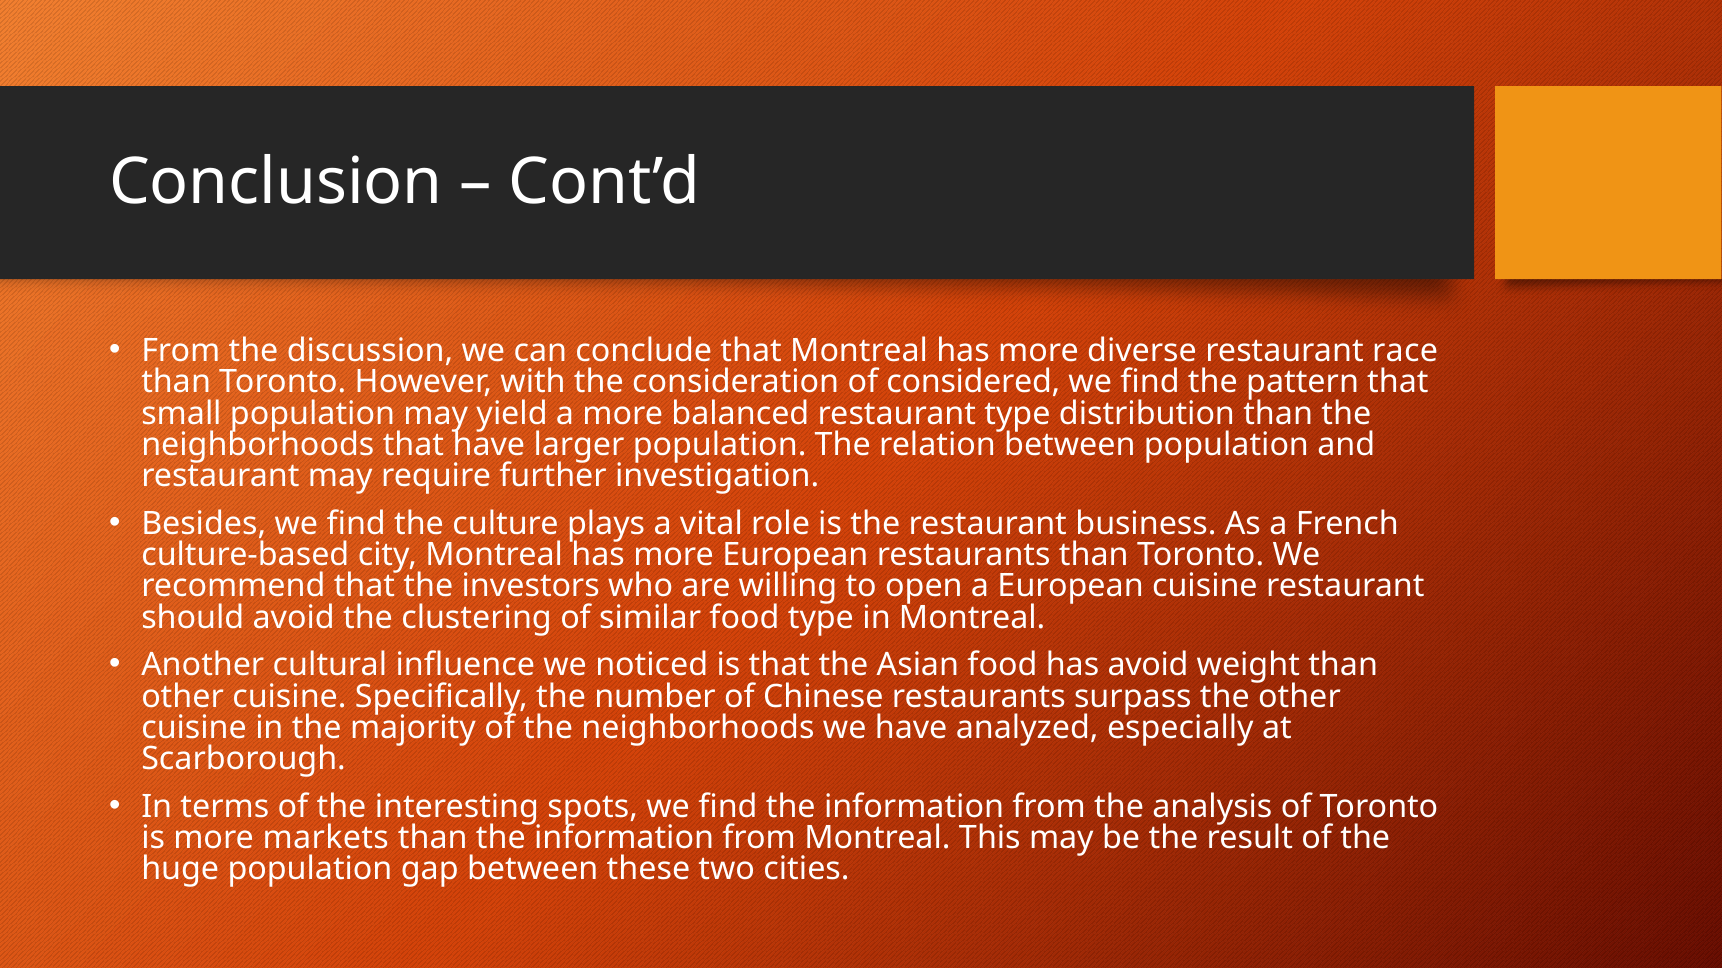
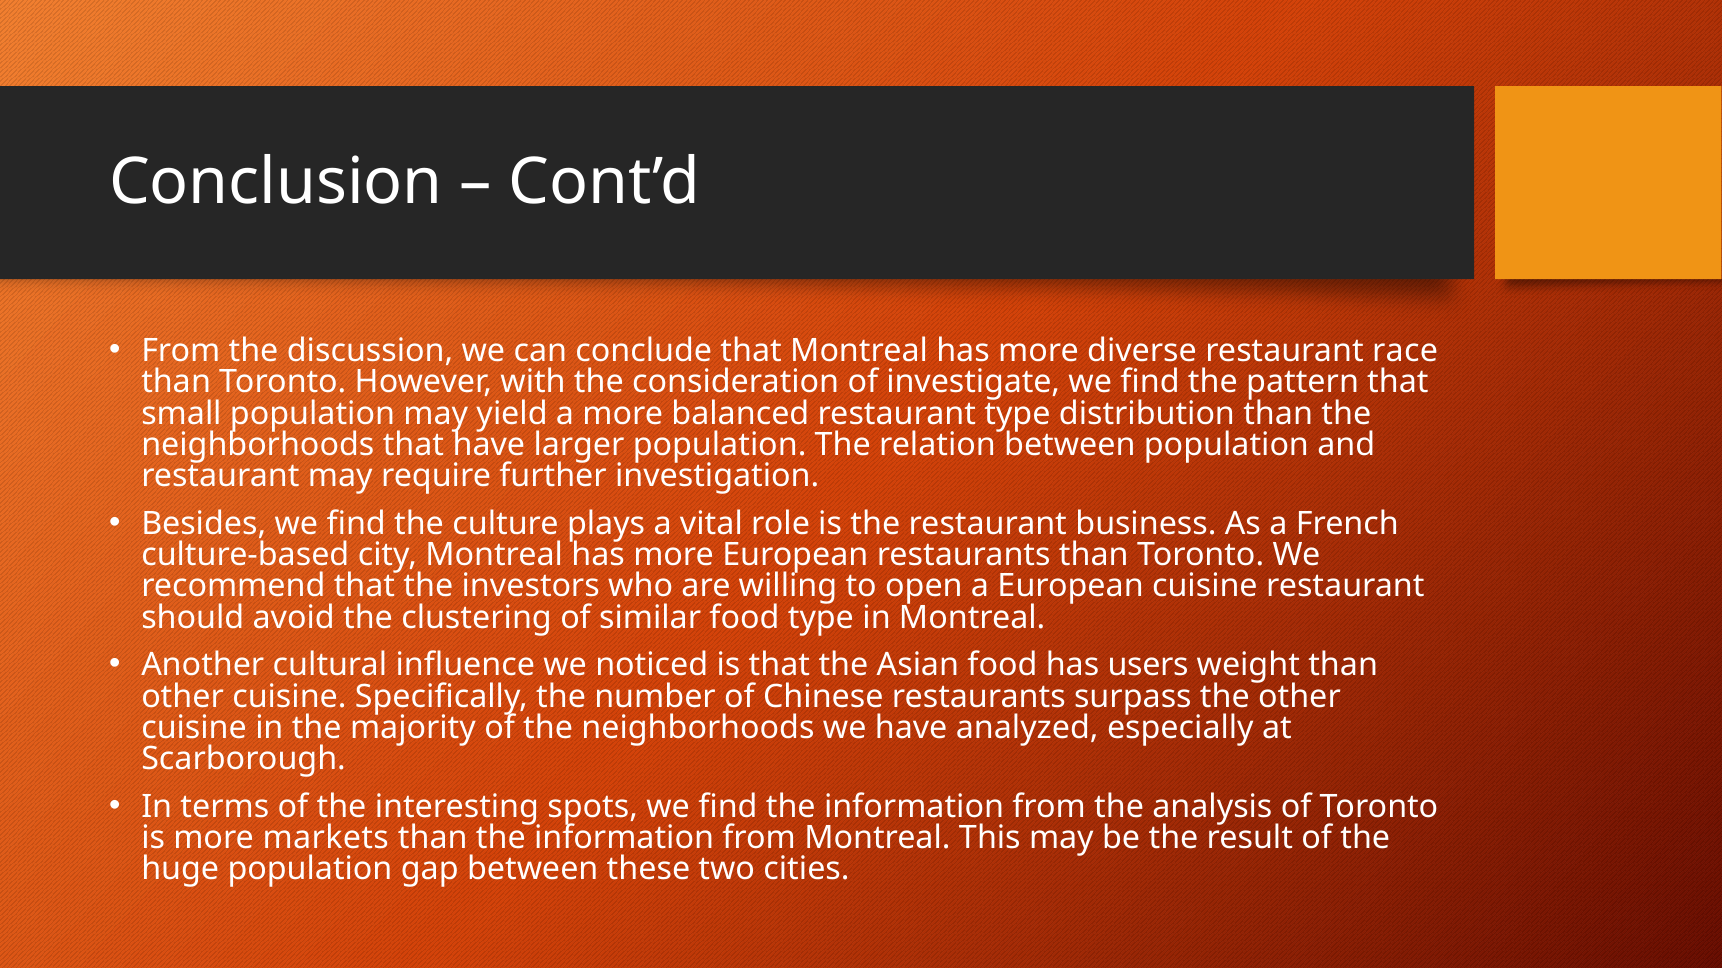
considered: considered -> investigate (973, 382)
has avoid: avoid -> users (1148, 666)
